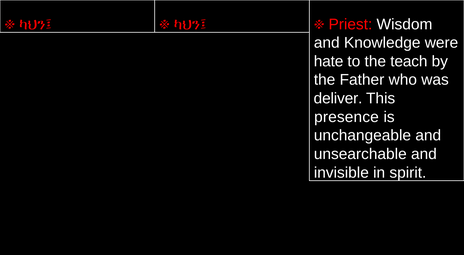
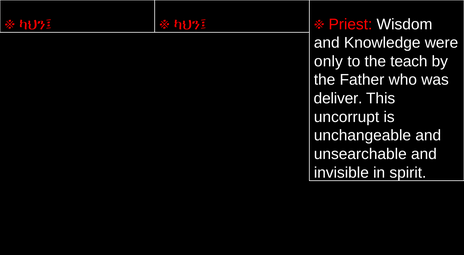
hate: hate -> only (328, 61)
presence: presence -> uncorrupt (347, 117)
